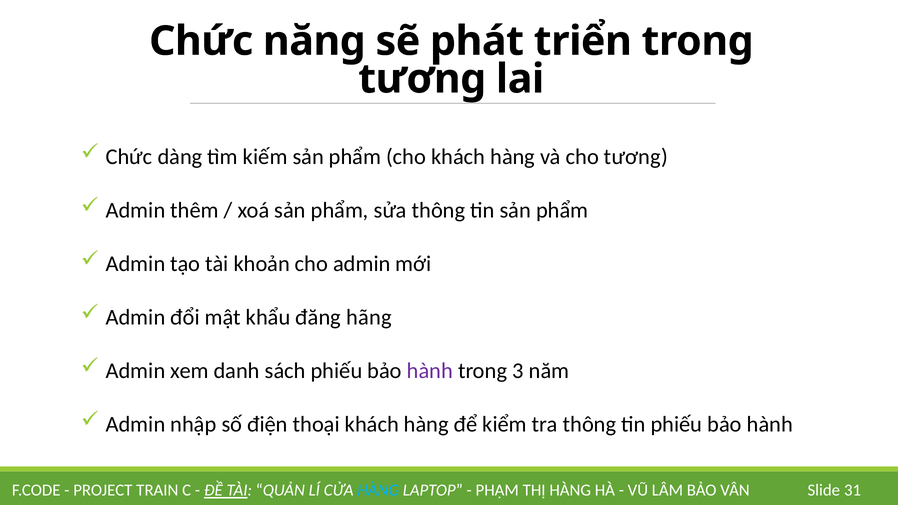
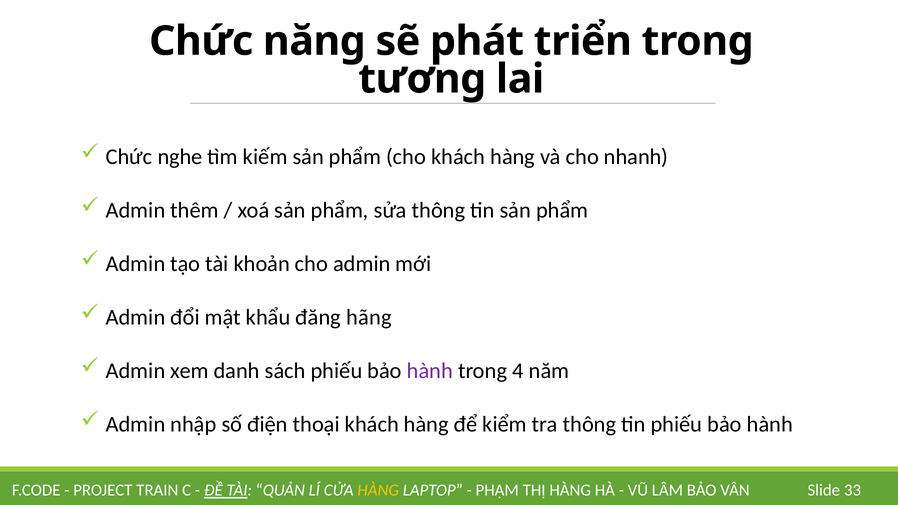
dàng: dàng -> nghe (180, 157)
cho tương: tương -> nhanh (636, 157)
3: 3 -> 4 (518, 371)
31: 31 -> 33 (853, 490)
HÀNG colour: light blue -> yellow (378, 490)
